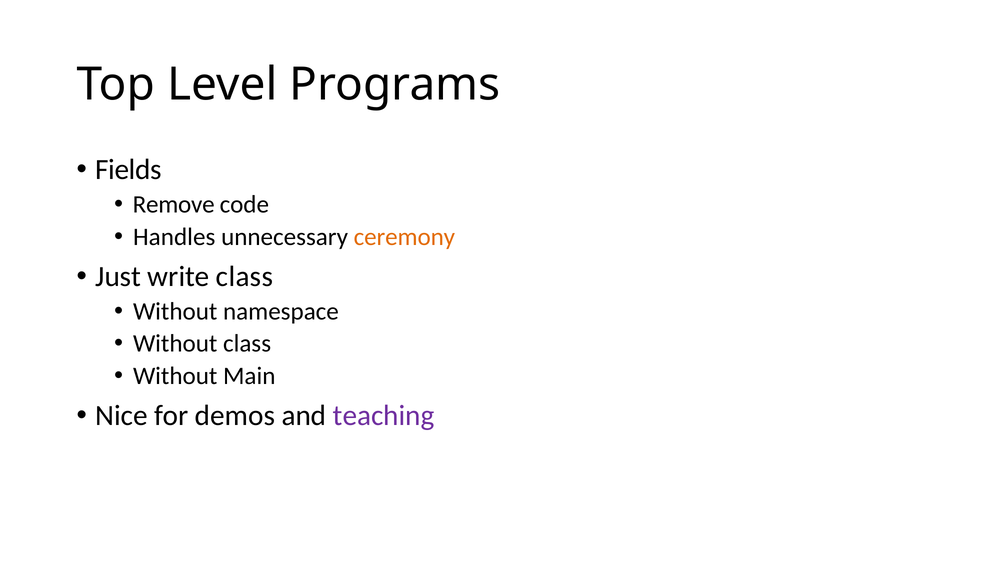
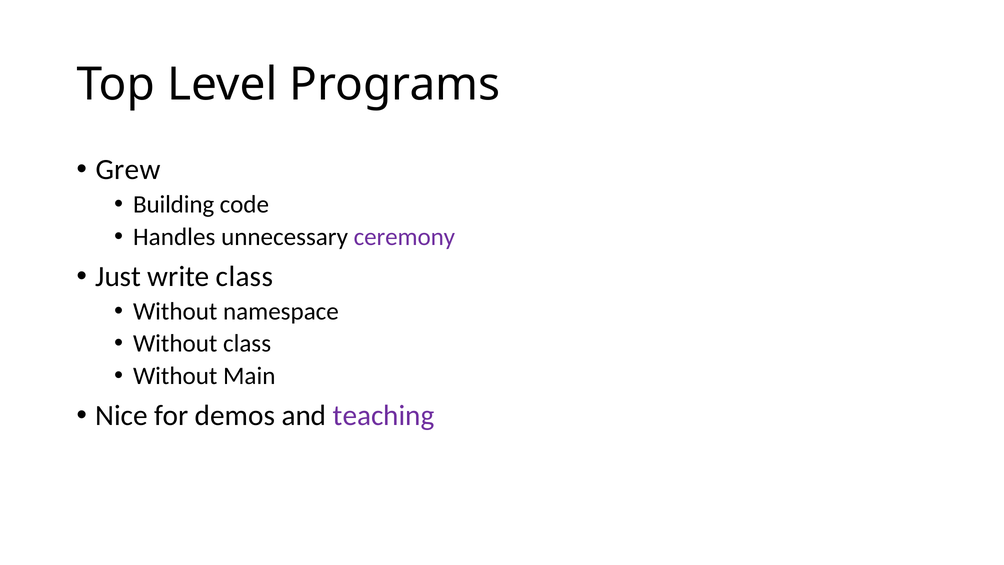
Fields: Fields -> Grew (128, 170)
Remove: Remove -> Building (174, 204)
ceremony colour: orange -> purple (404, 237)
